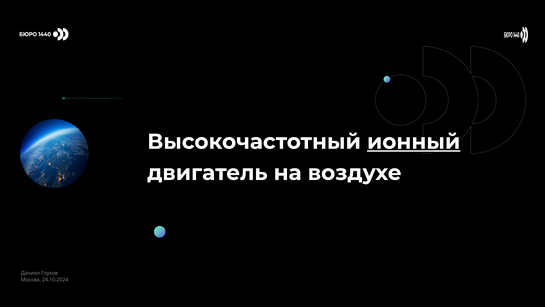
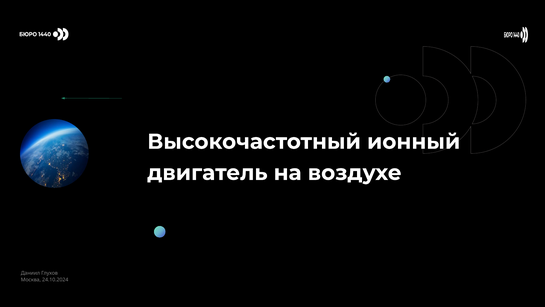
ионный underline: present -> none (414, 141)
